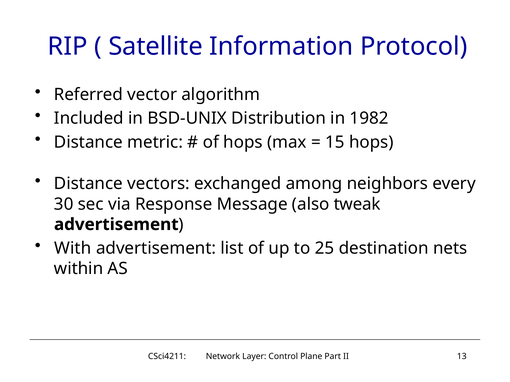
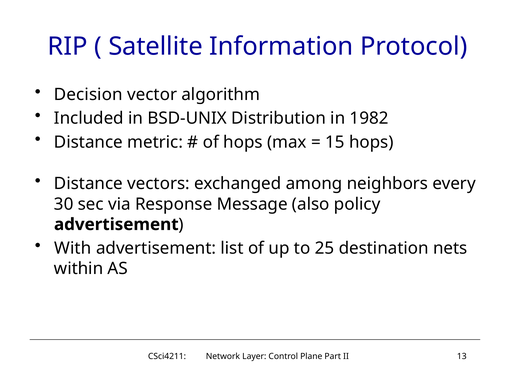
Referred: Referred -> Decision (88, 95)
tweak: tweak -> policy (357, 204)
